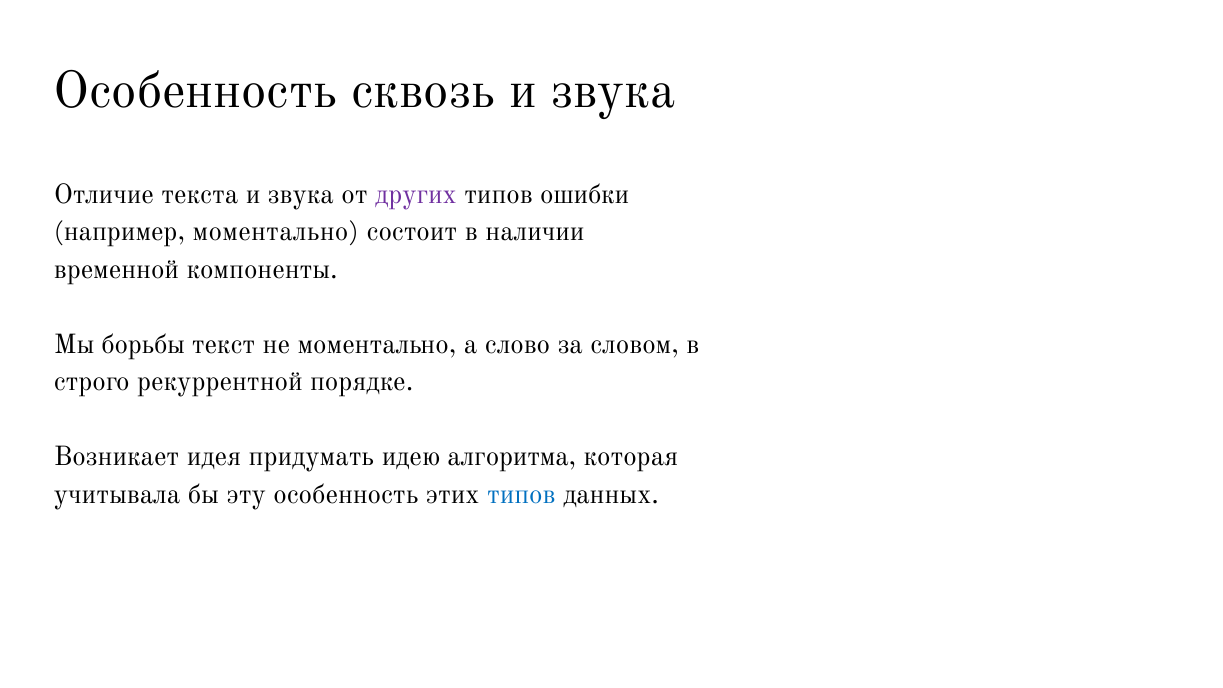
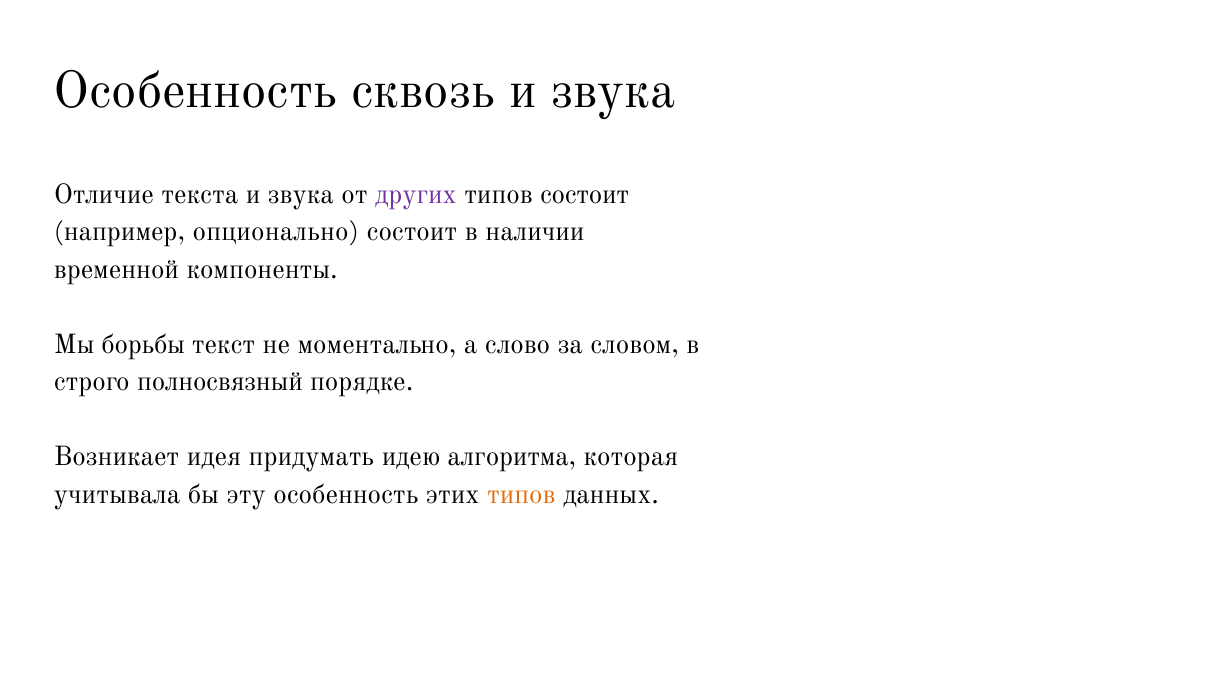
типов ошибки: ошибки -> состоит (585, 194)
например моментально: моментально -> опционально (276, 232)
рекуррентной: рекуррентной -> полносвязный (220, 382)
типов colour: blue -> orange (521, 494)
